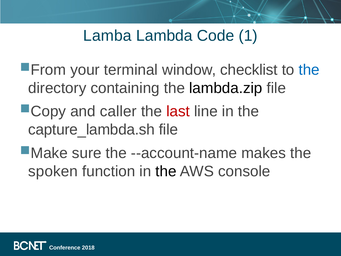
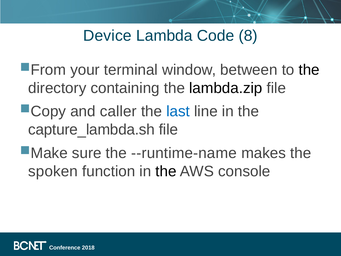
Lamba: Lamba -> Device (107, 36)
1: 1 -> 8 (248, 36)
checklist: checklist -> between (249, 70)
the colour: blue -> black (309, 70)
last colour: red -> blue (178, 111)
--account-name: --account-name -> --runtime-name (184, 153)
